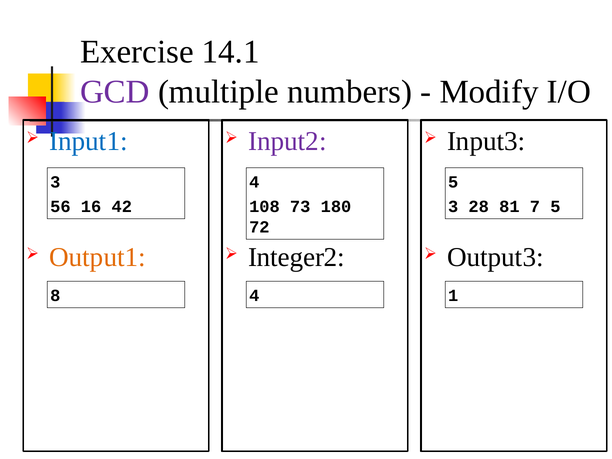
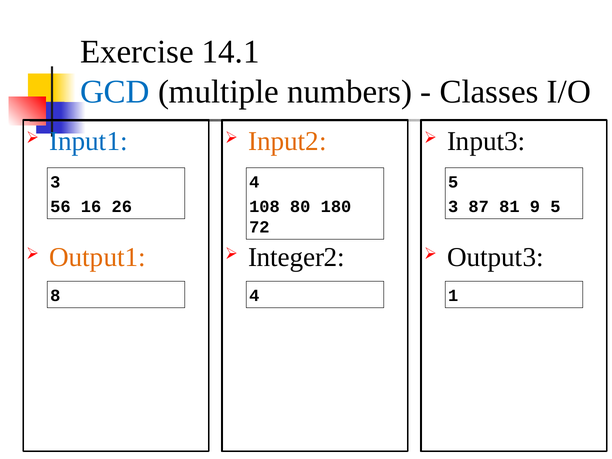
GCD colour: purple -> blue (115, 92)
Modify: Modify -> Classes (489, 92)
Input2 colour: purple -> orange (287, 141)
42: 42 -> 26 (122, 207)
73: 73 -> 80 (300, 207)
28: 28 -> 87 (479, 207)
7: 7 -> 9 (535, 207)
